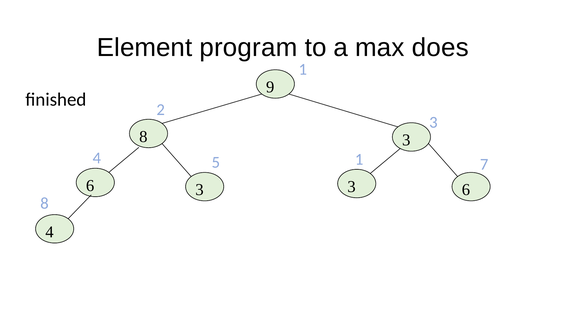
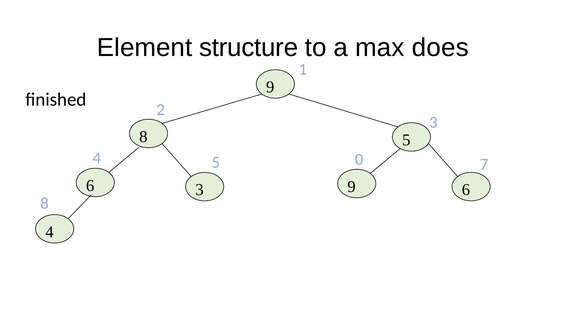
program: program -> structure (249, 48)
8 3: 3 -> 5 (406, 140)
5 1: 1 -> 0 (359, 159)
3 3: 3 -> 9 (352, 187)
